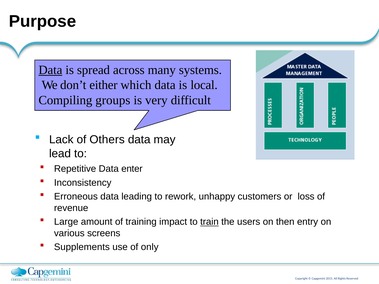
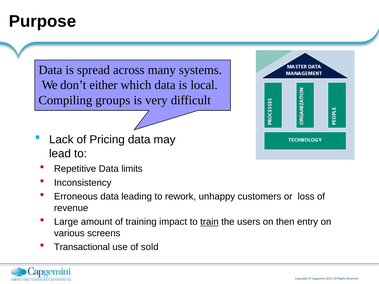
Data underline: present -> none (50, 70)
Others: Others -> Pricing (107, 140)
enter: enter -> limits (132, 169)
Supplements: Supplements -> Transactional (82, 247)
only: only -> sold (150, 247)
